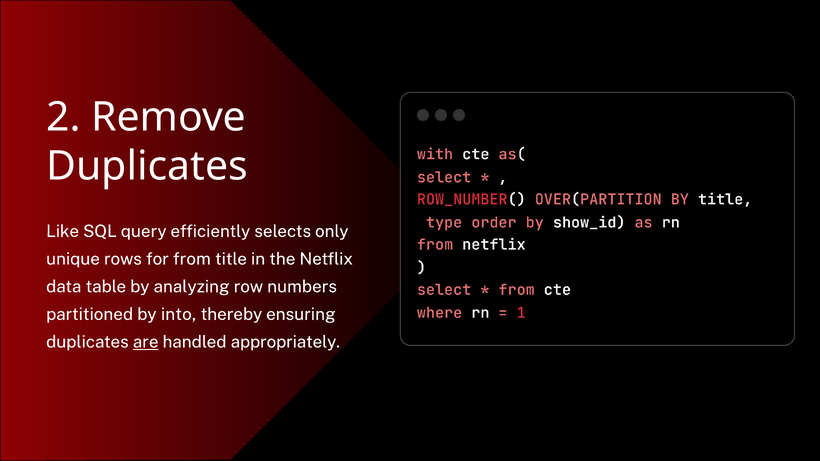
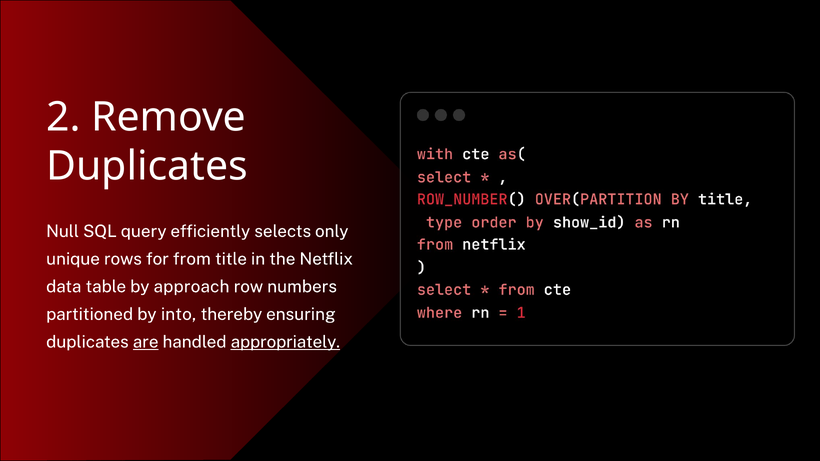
Like: Like -> Null (63, 231)
analyzing: analyzing -> approach (191, 287)
appropriately underline: none -> present (285, 342)
